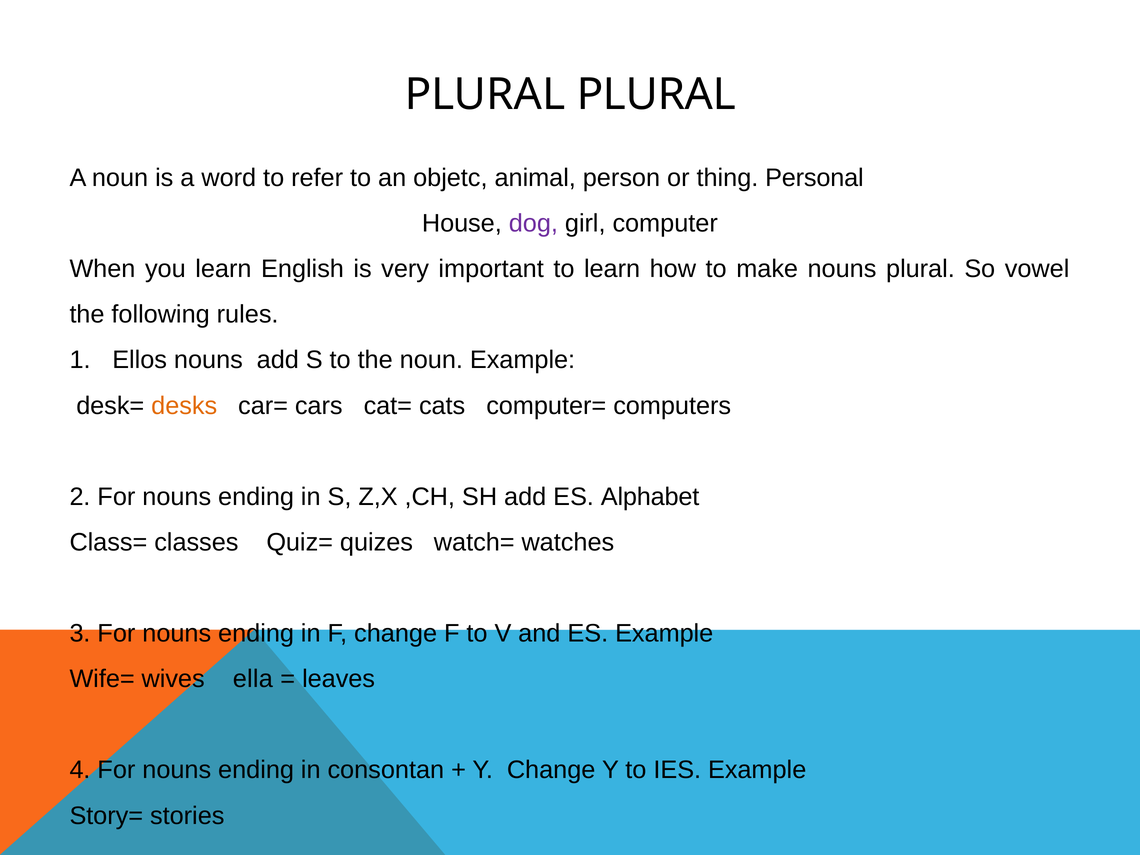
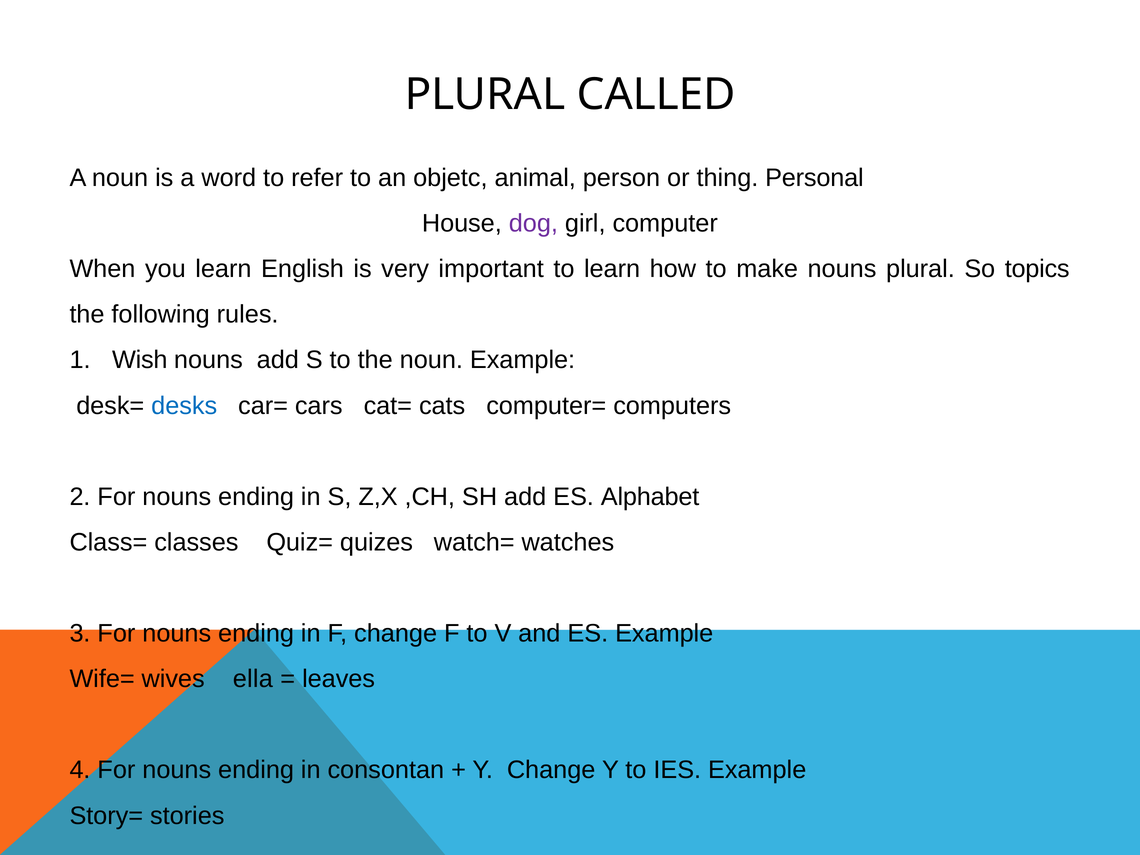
PLURAL PLURAL: PLURAL -> CALLED (656, 95)
vowel: vowel -> topics (1037, 269)
Ellos: Ellos -> Wish (140, 360)
desks colour: orange -> blue (184, 406)
